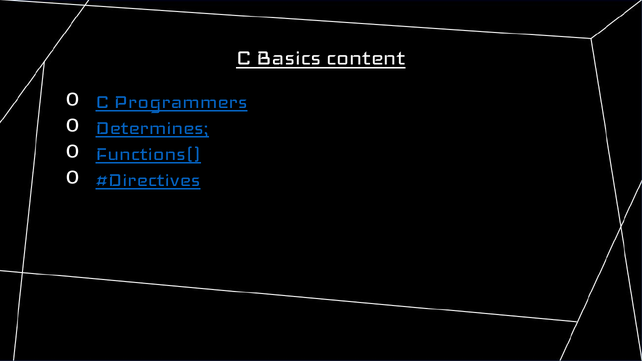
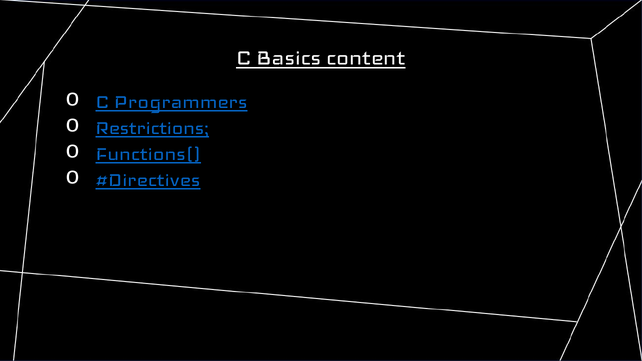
Determines: Determines -> Restrictions (152, 126)
